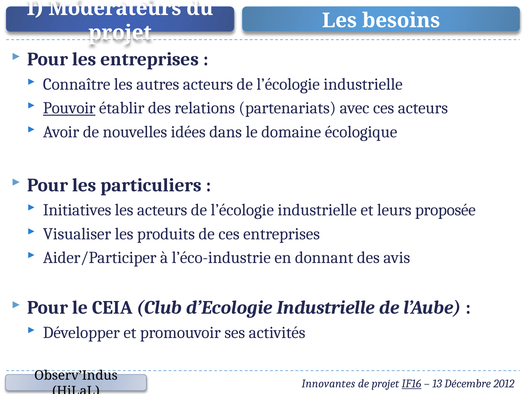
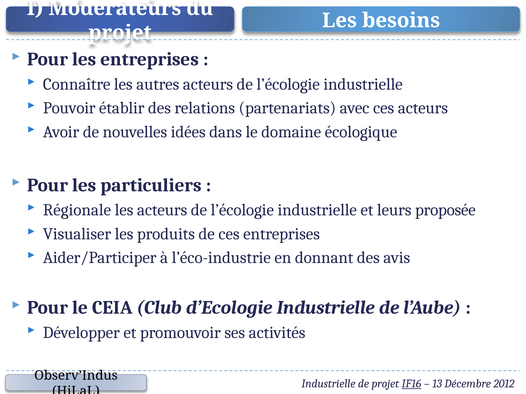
Pouvoir underline: present -> none (69, 108)
Initiatives: Initiatives -> Régionale (77, 210)
Innovantes: Innovantes -> Industrielle (328, 384)
